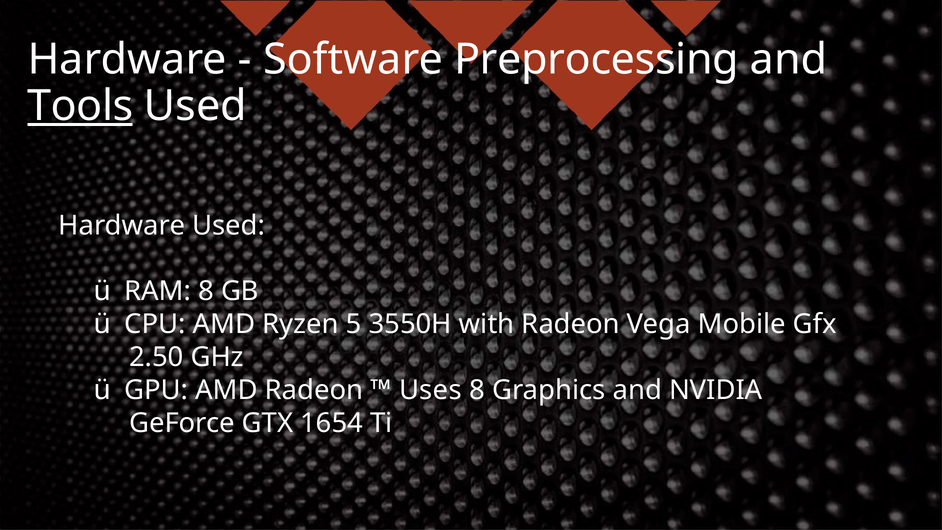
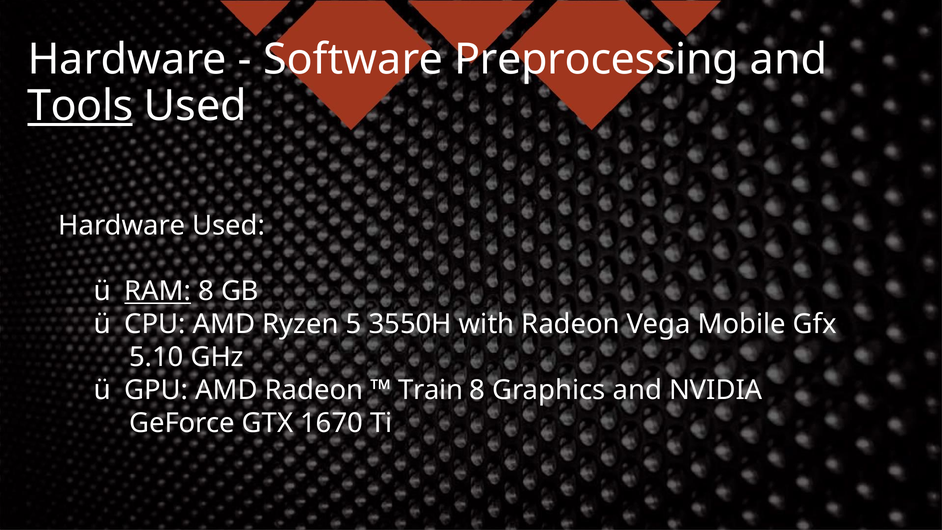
RAM underline: none -> present (158, 291)
2.50: 2.50 -> 5.10 (156, 357)
Uses: Uses -> Train (431, 390)
1654: 1654 -> 1670 (332, 423)
